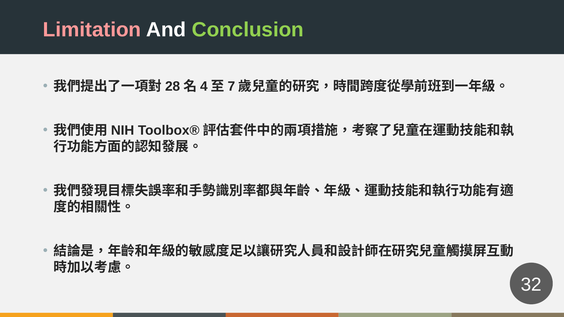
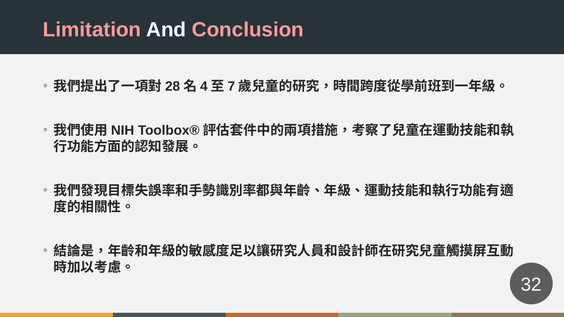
Conclusion colour: light green -> pink (248, 30)
